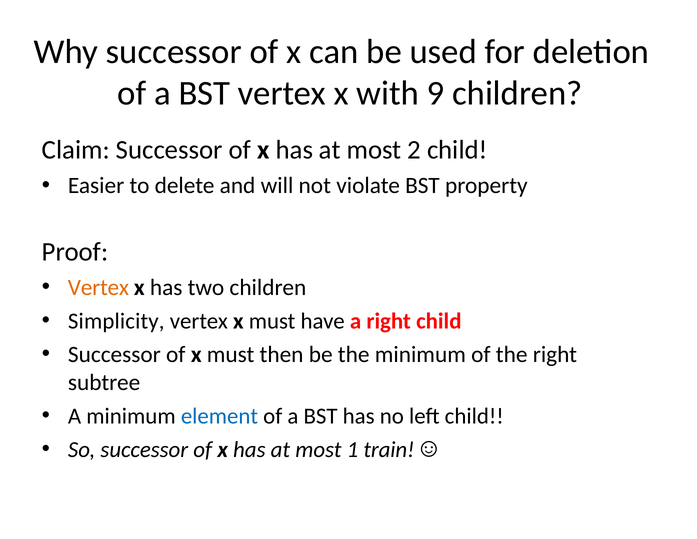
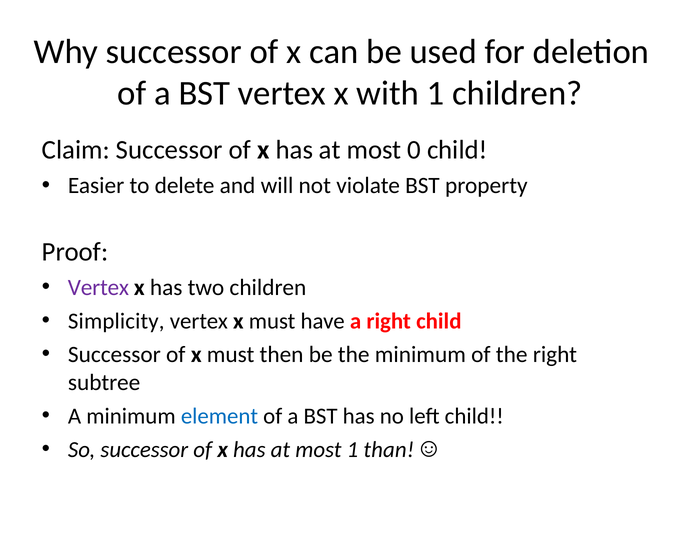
with 9: 9 -> 1 (436, 93)
2: 2 -> 0 (414, 150)
Vertex colour: orange -> purple (98, 287)
train: train -> than (389, 449)
